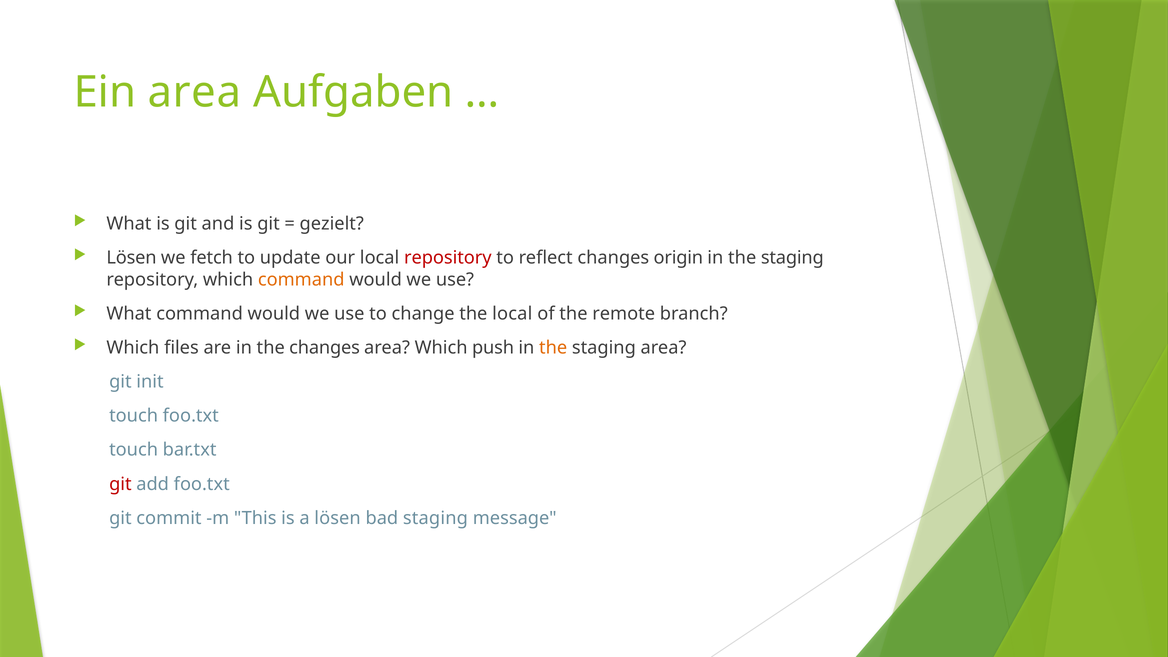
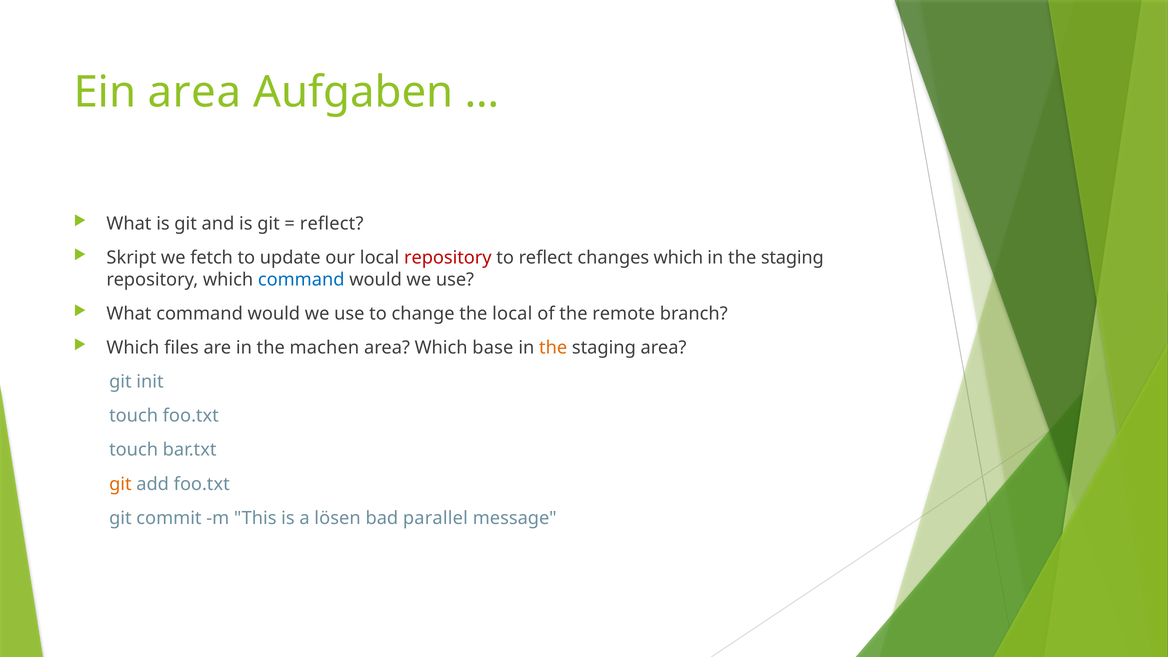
gezielt: gezielt -> reflect (332, 224)
Lösen: Lösen -> Skript (131, 258)
changes origin: origin -> which (678, 258)
command colour: orange -> blue (301, 280)
the changes: changes -> machen (324, 348)
push: push -> base (493, 348)
git colour: red -> orange (120, 484)
bad staging: staging -> parallel (435, 518)
